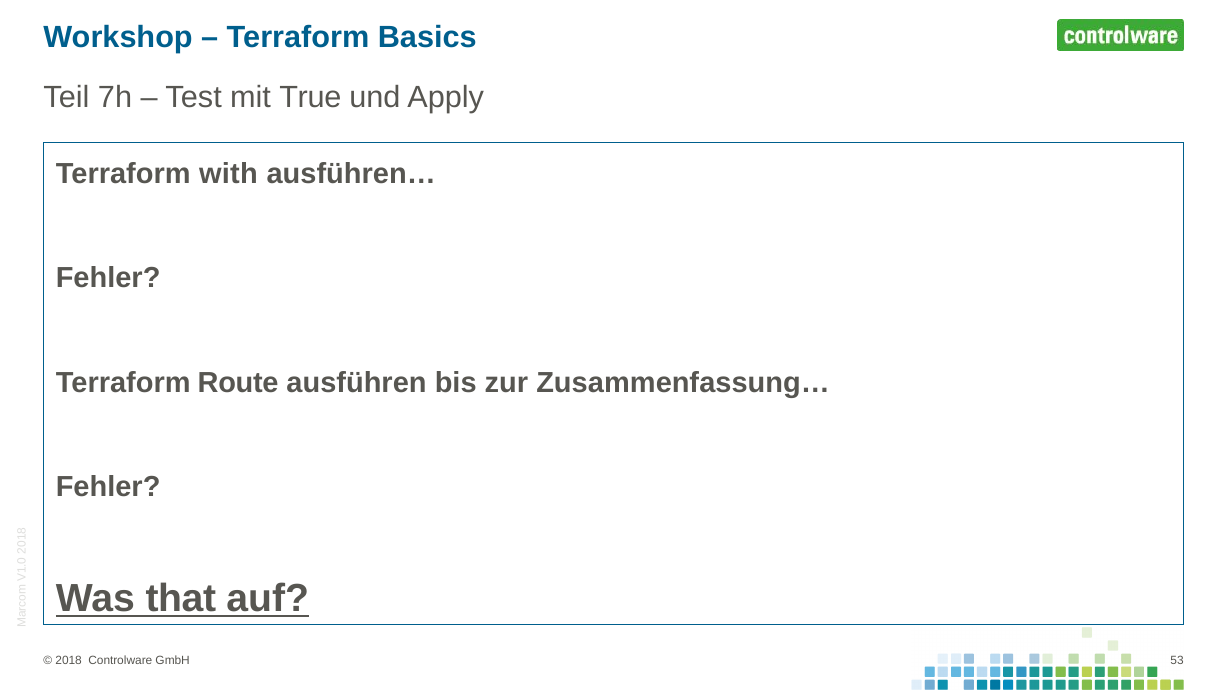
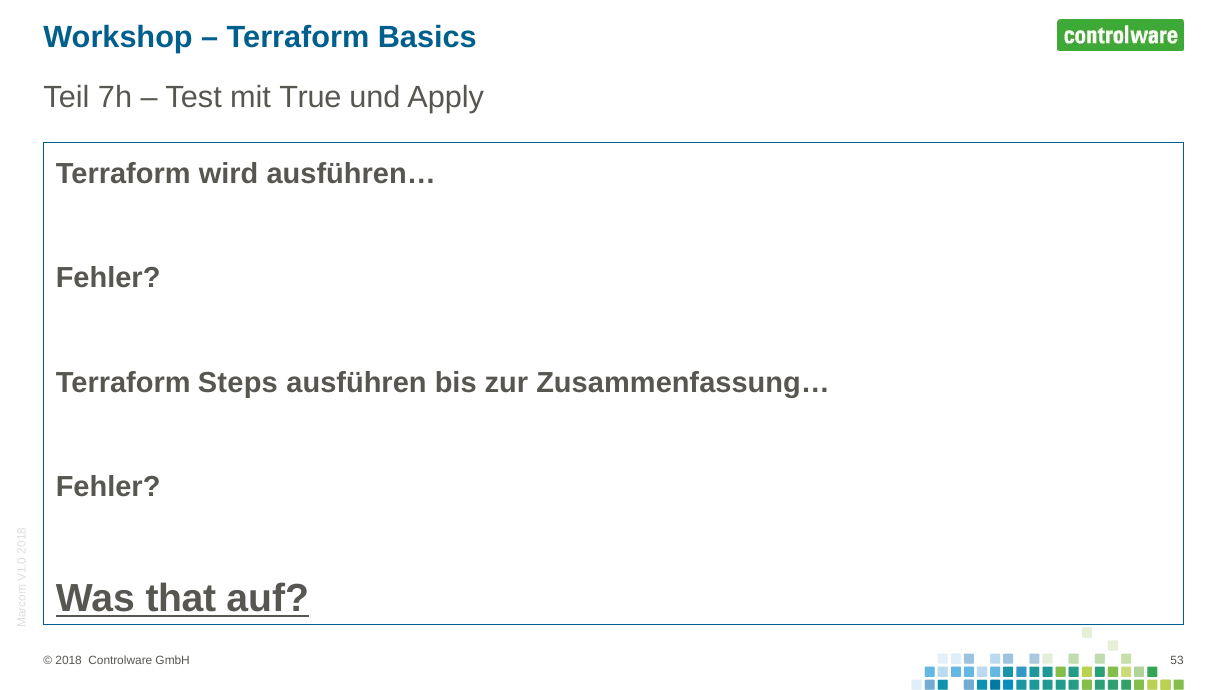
with: with -> wird (229, 174)
Route: Route -> Steps (238, 383)
